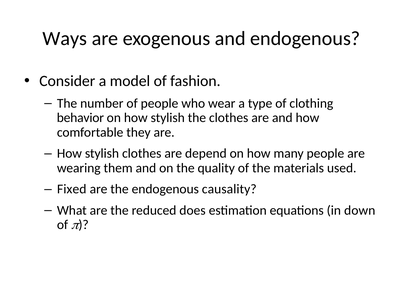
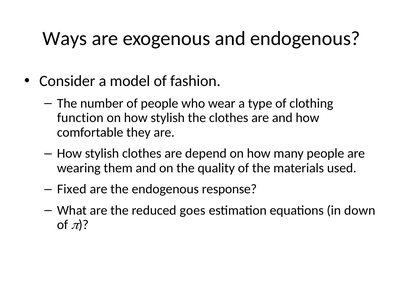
behavior: behavior -> function (80, 118)
causality: causality -> response (229, 189)
does: does -> goes (192, 211)
